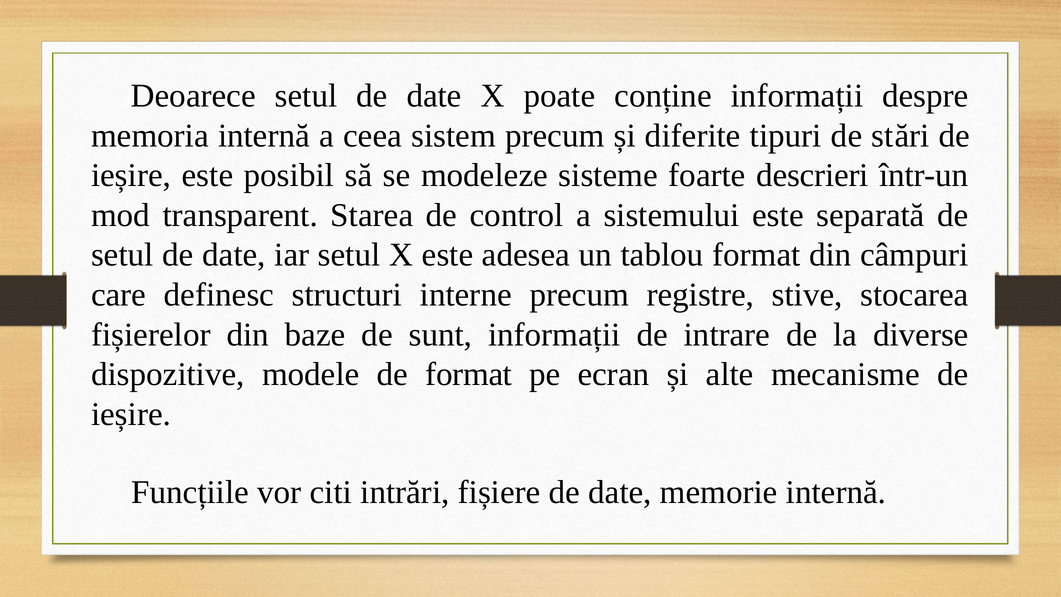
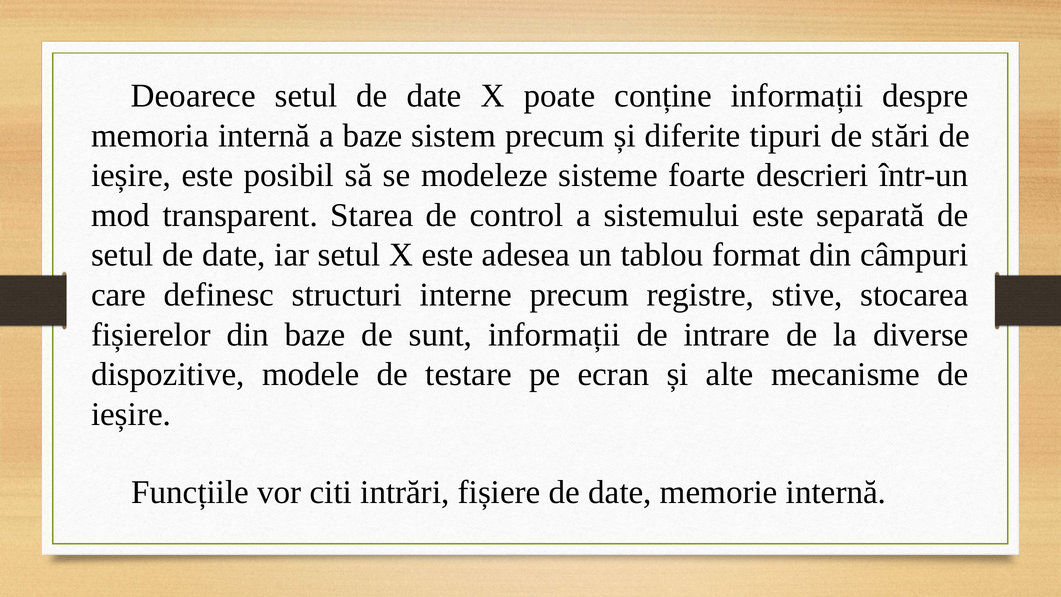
a ceea: ceea -> baze (373, 136)
de format: format -> testare (469, 374)
